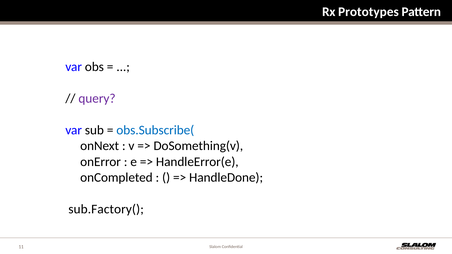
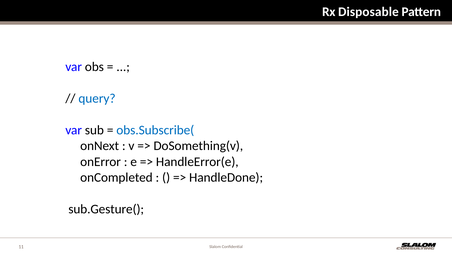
Prototypes: Prototypes -> Disposable (368, 12)
query colour: purple -> blue (97, 99)
sub.Factory(: sub.Factory( -> sub.Gesture( (106, 209)
